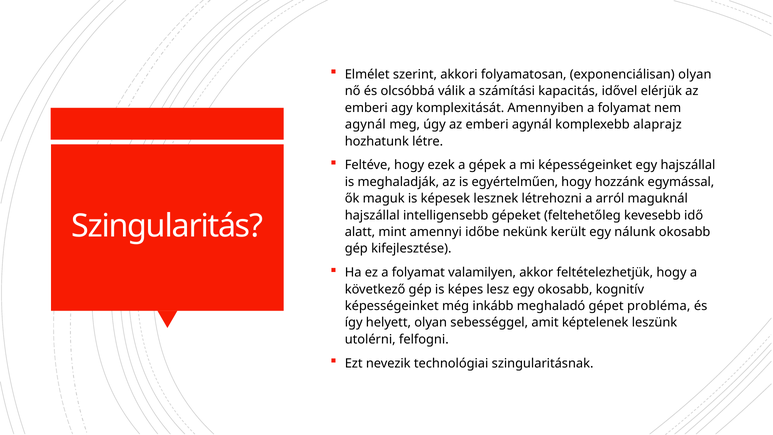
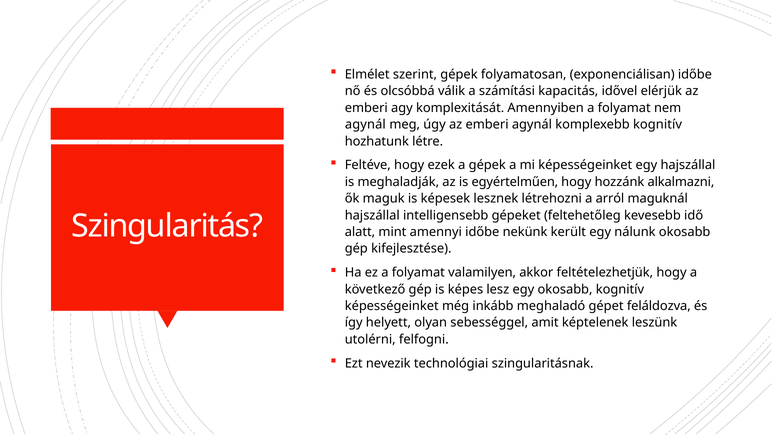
szerint akkori: akkori -> gépek (459, 74)
exponenciálisan olyan: olyan -> időbe (695, 74)
komplexebb alaprajz: alaprajz -> kognitív (657, 125)
egymással: egymással -> alkalmazni (681, 182)
probléma: probléma -> feláldozva (659, 306)
